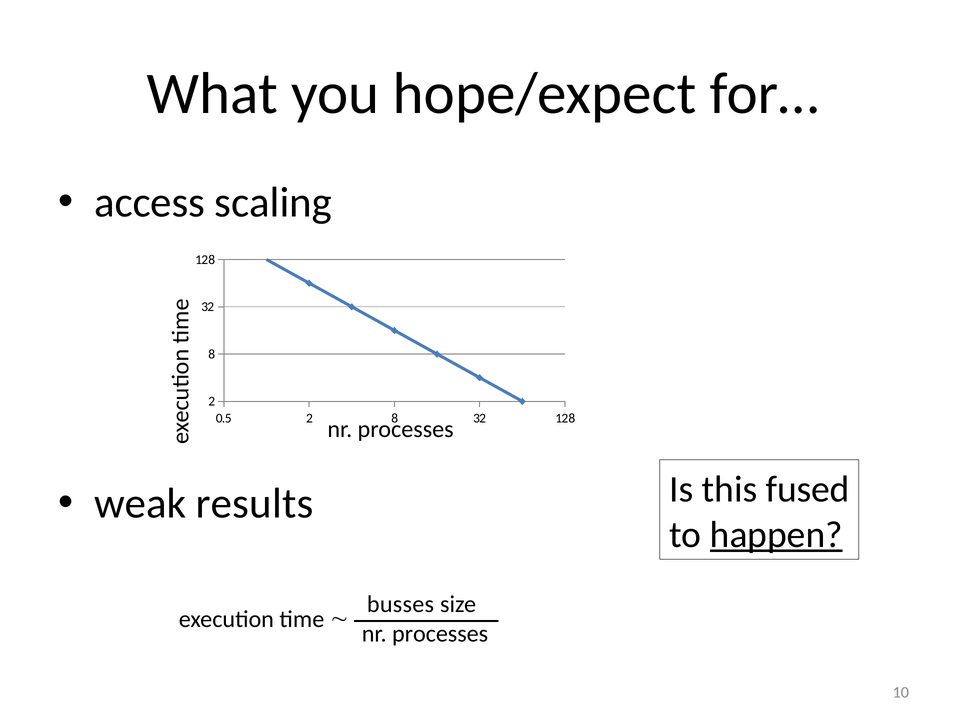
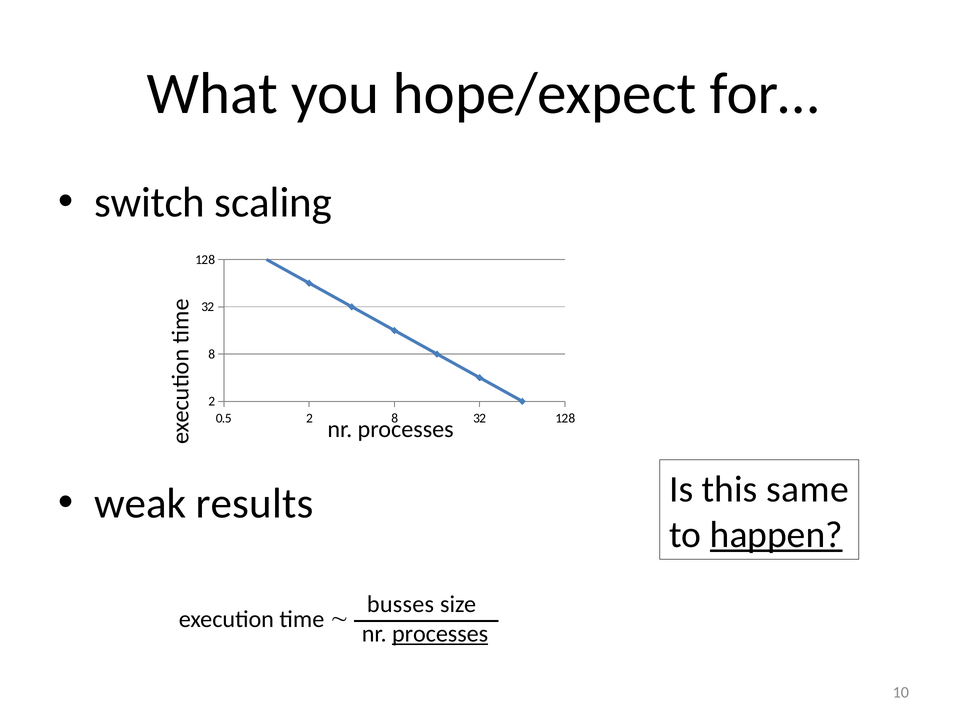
access: access -> switch (150, 203)
fused: fused -> same (807, 490)
processes underline: none -> present (440, 634)
